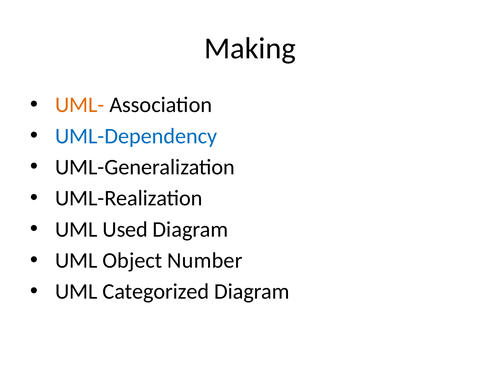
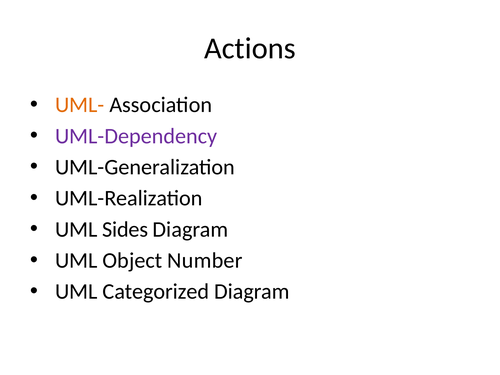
Making: Making -> Actions (250, 48)
UML-Dependency colour: blue -> purple (136, 136)
Used: Used -> Sides (125, 229)
